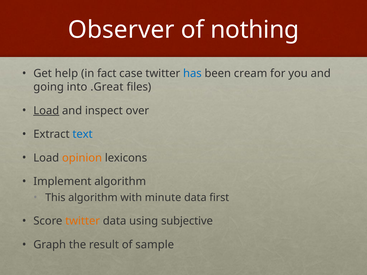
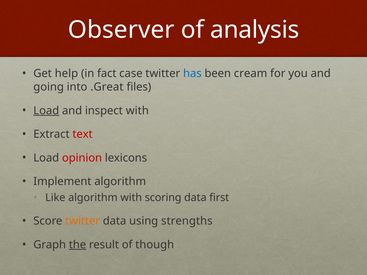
nothing: nothing -> analysis (255, 30)
inspect over: over -> with (137, 111)
text colour: blue -> red (83, 134)
opinion colour: orange -> red (82, 158)
This: This -> Like (55, 198)
minute: minute -> scoring (163, 198)
subjective: subjective -> strengths (187, 221)
the underline: none -> present (78, 245)
sample: sample -> though (155, 245)
